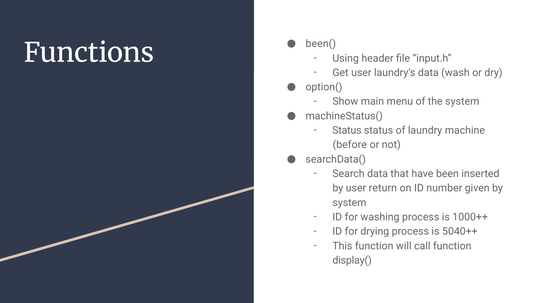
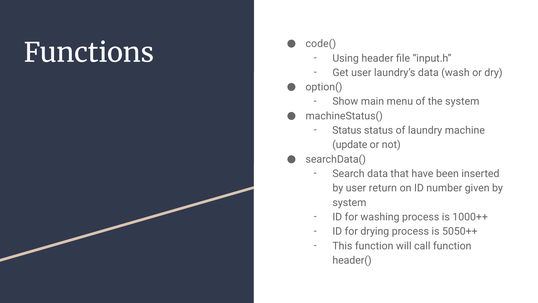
been(: been( -> code( (321, 44)
before: before -> update (350, 145)
5040++: 5040++ -> 5050++ (460, 231)
display(: display( -> header( (352, 260)
